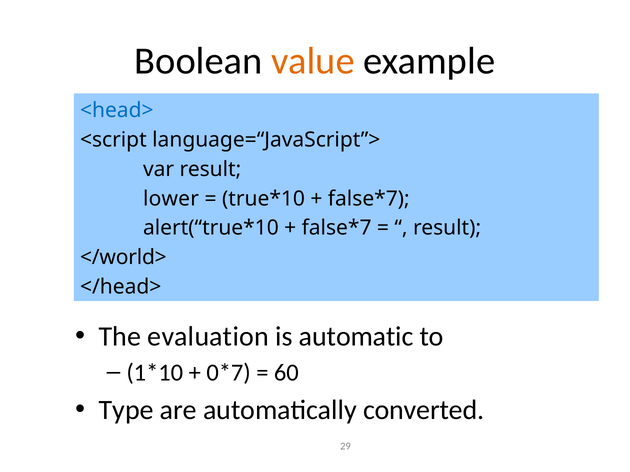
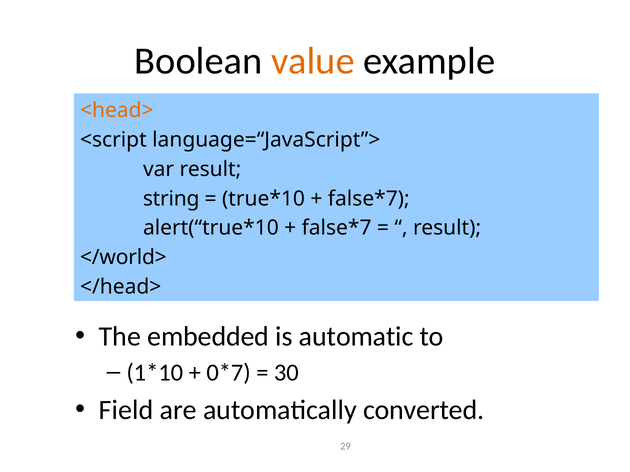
<head> colour: blue -> orange (117, 111)
lower: lower -> string (171, 199)
evaluation: evaluation -> embedded (208, 337)
60: 60 -> 30 (286, 373)
Type: Type -> Field (126, 410)
